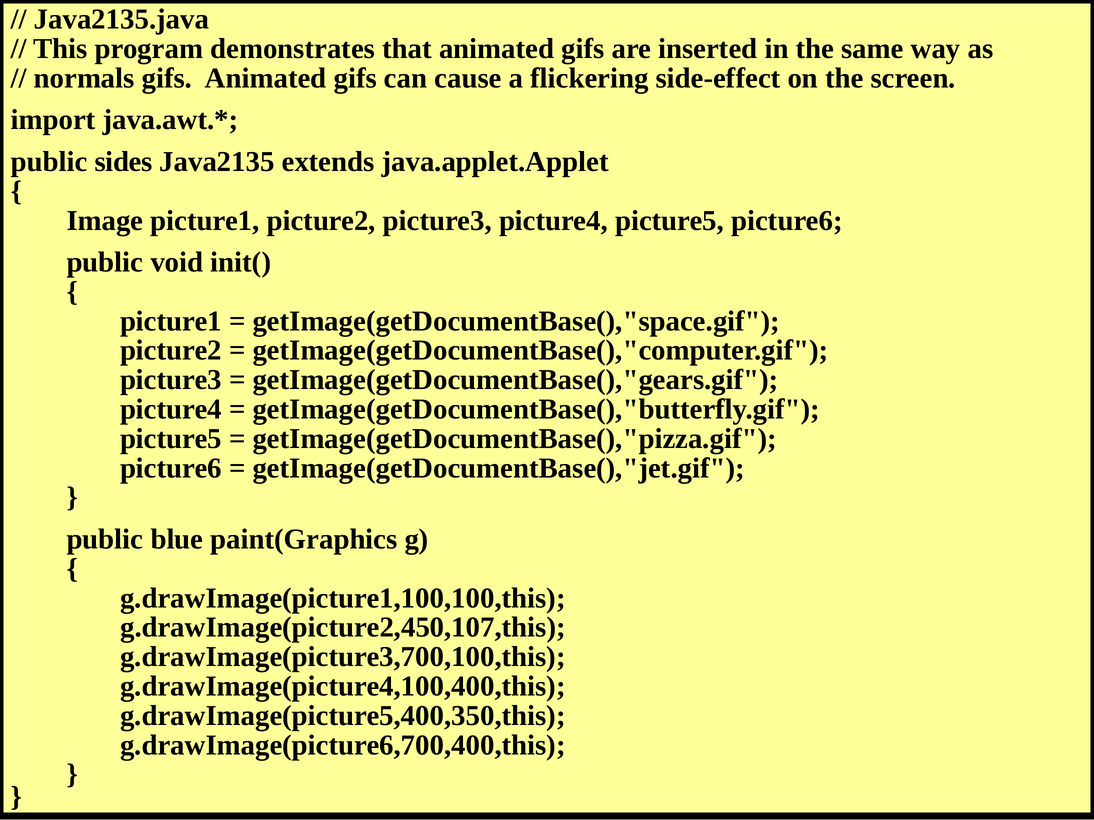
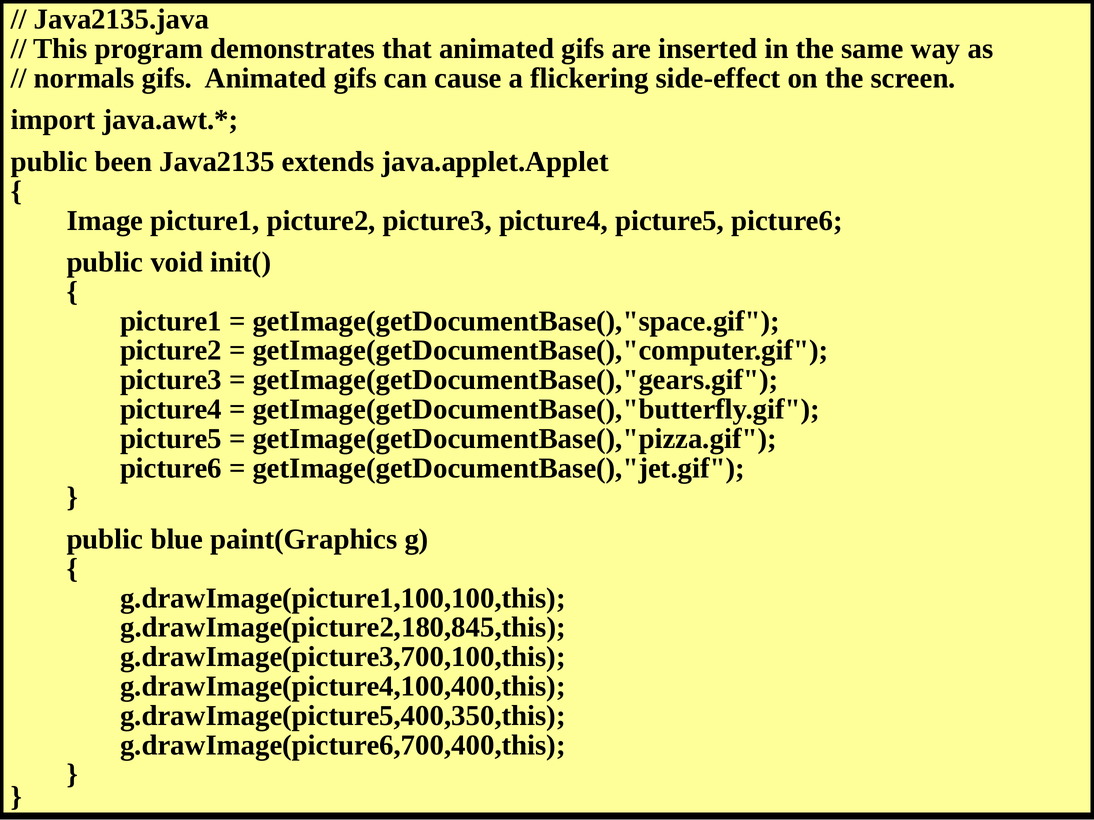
sides: sides -> been (123, 162)
g.drawImage(picture2,450,107,this: g.drawImage(picture2,450,107,this -> g.drawImage(picture2,180,845,this (343, 628)
